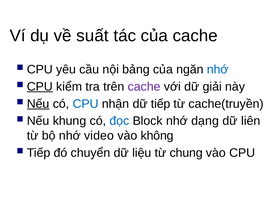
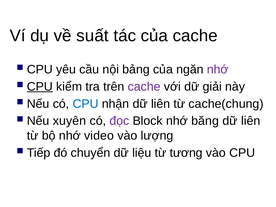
nhớ colour: blue -> purple (218, 69)
Nếu underline: present -> none (38, 104)
nhận dữ tiếp: tiếp -> liên (161, 104)
cache(truyền: cache(truyền -> cache(chung (226, 104)
khung: khung -> xuyên (69, 121)
đọc colour: blue -> purple (119, 121)
dạng: dạng -> băng (205, 121)
không: không -> lượng (157, 136)
chung: chung -> tương (186, 153)
